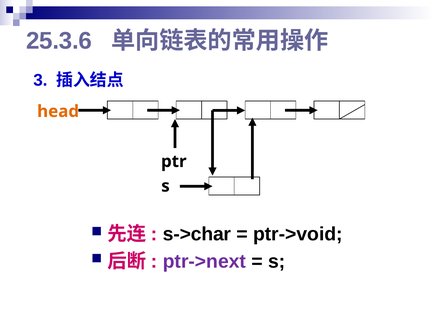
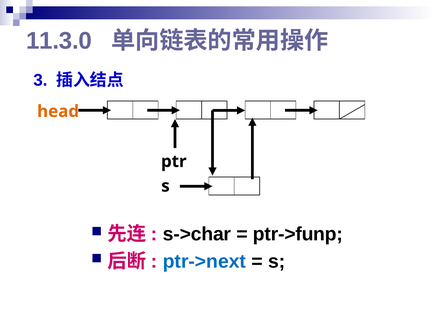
25.3.6: 25.3.6 -> 11.3.0 (59, 41)
ptr->void: ptr->void -> ptr->funp (298, 234)
ptr->next colour: purple -> blue (204, 262)
